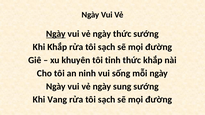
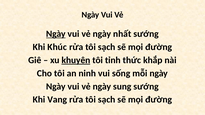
ngày thức: thức -> nhất (122, 34)
Khi Khắp: Khắp -> Khúc (57, 47)
khuyên underline: none -> present (76, 60)
